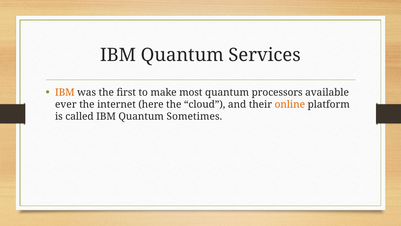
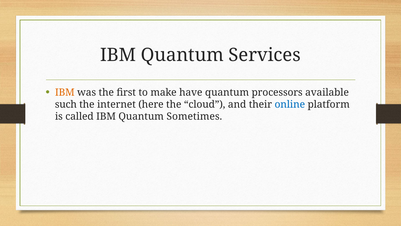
most: most -> have (191, 92)
ever: ever -> such (66, 104)
online colour: orange -> blue (290, 104)
